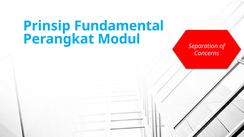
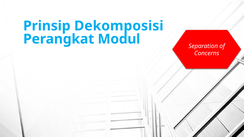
Fundamental: Fundamental -> Dekomposisi (119, 26)
